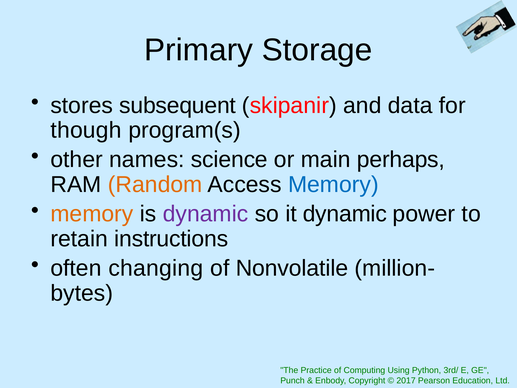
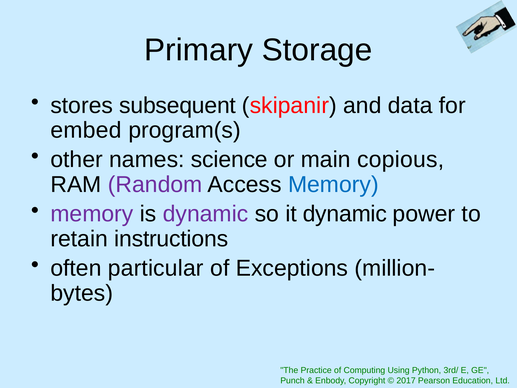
though: though -> embed (86, 130)
perhaps: perhaps -> copious (401, 160)
Random colour: orange -> purple (155, 184)
memory colour: orange -> purple (92, 214)
changing: changing -> particular (156, 268)
Nonvolatile: Nonvolatile -> Exceptions (292, 268)
